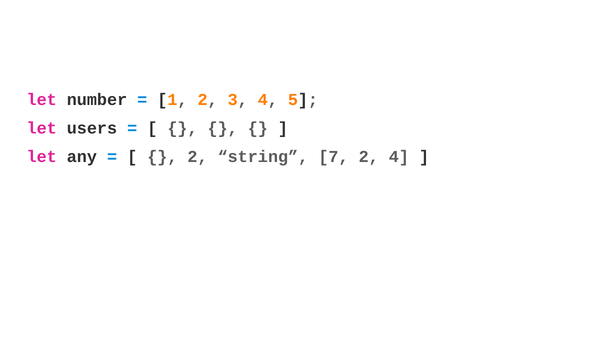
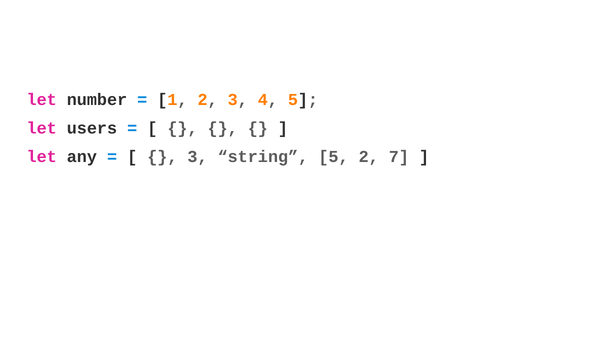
2: 2 -> 3 (198, 157)
string 7: 7 -> 5 (333, 157)
2 4: 4 -> 7 (399, 157)
